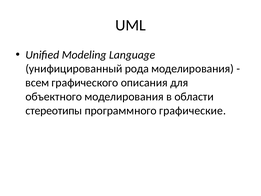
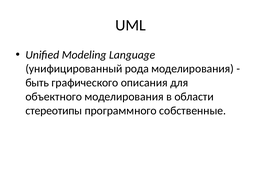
всем: всем -> быть (37, 83)
графические: графические -> собственные (193, 110)
